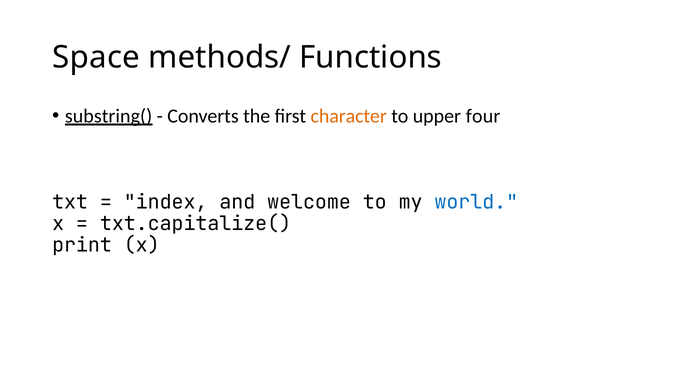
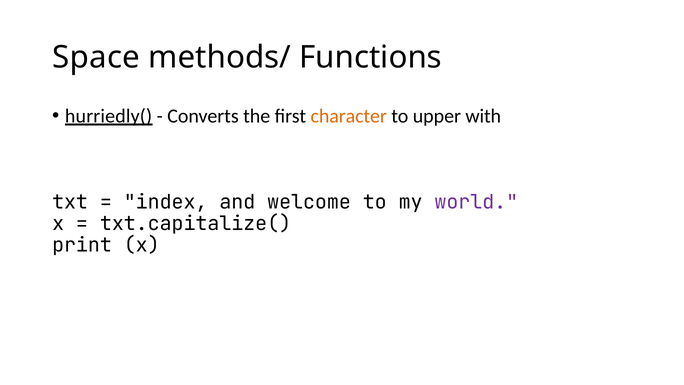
substring(: substring( -> hurriedly( (109, 116)
four: four -> with (483, 116)
world colour: blue -> purple (476, 202)
